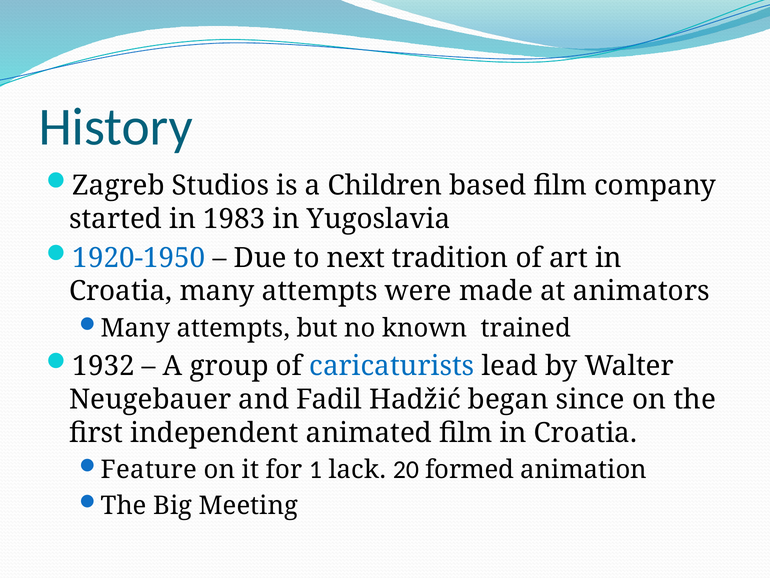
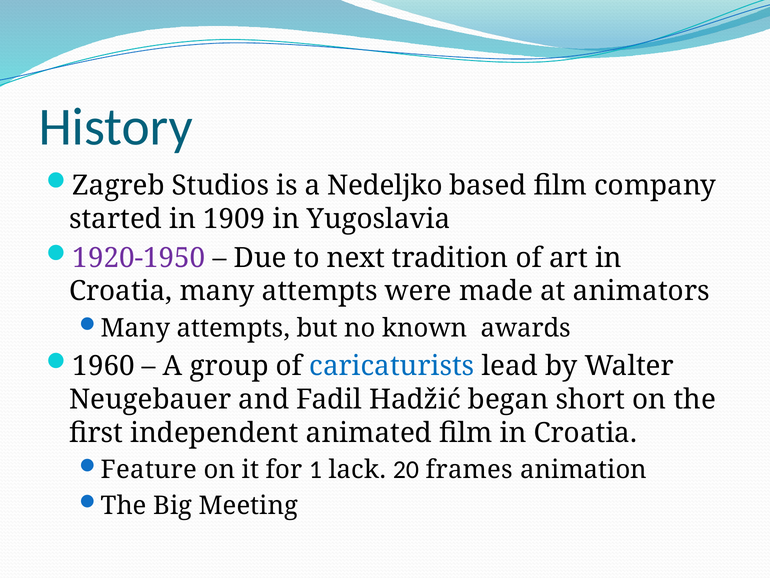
Children: Children -> Nedeljko (385, 185)
1983: 1983 -> 1909 (234, 219)
1920-1950 colour: blue -> purple (139, 258)
trained: trained -> awards (526, 328)
1932: 1932 -> 1960 (104, 366)
since: since -> short (590, 399)
formed: formed -> frames (469, 470)
